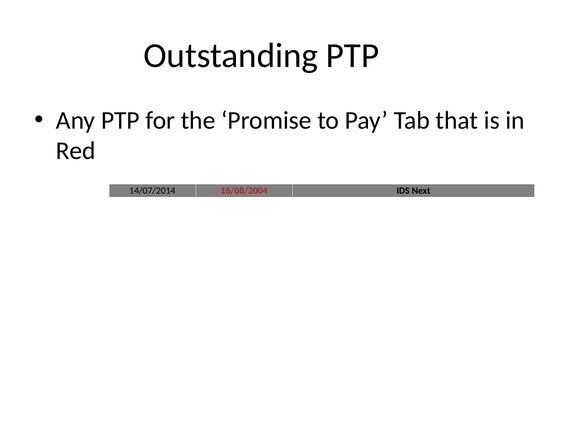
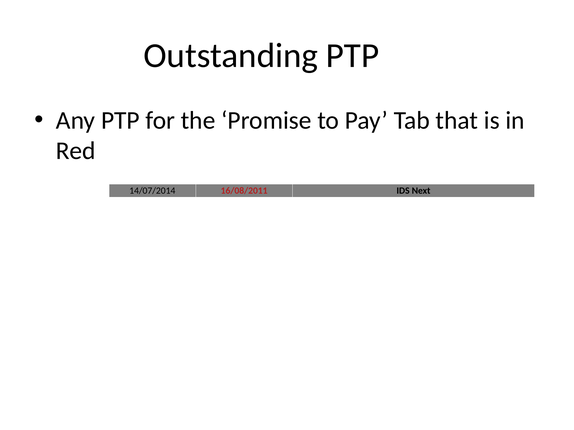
16/08/2004: 16/08/2004 -> 16/08/2011 (244, 191)
